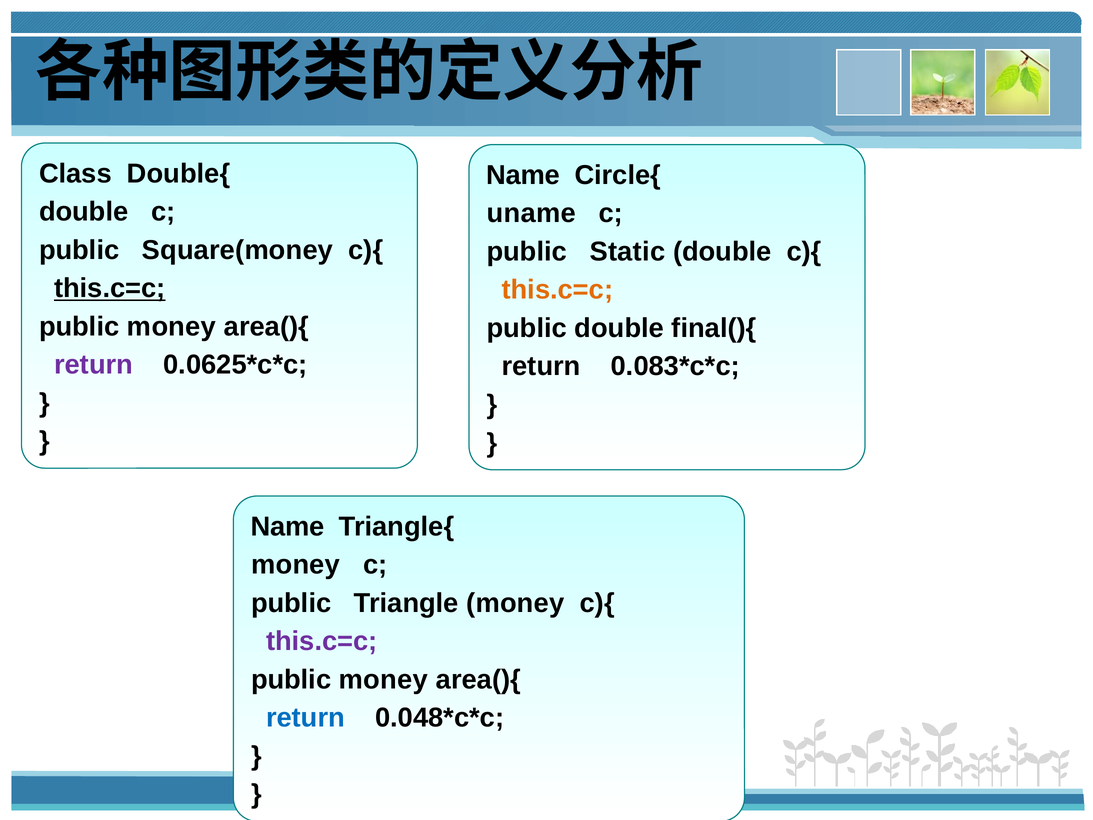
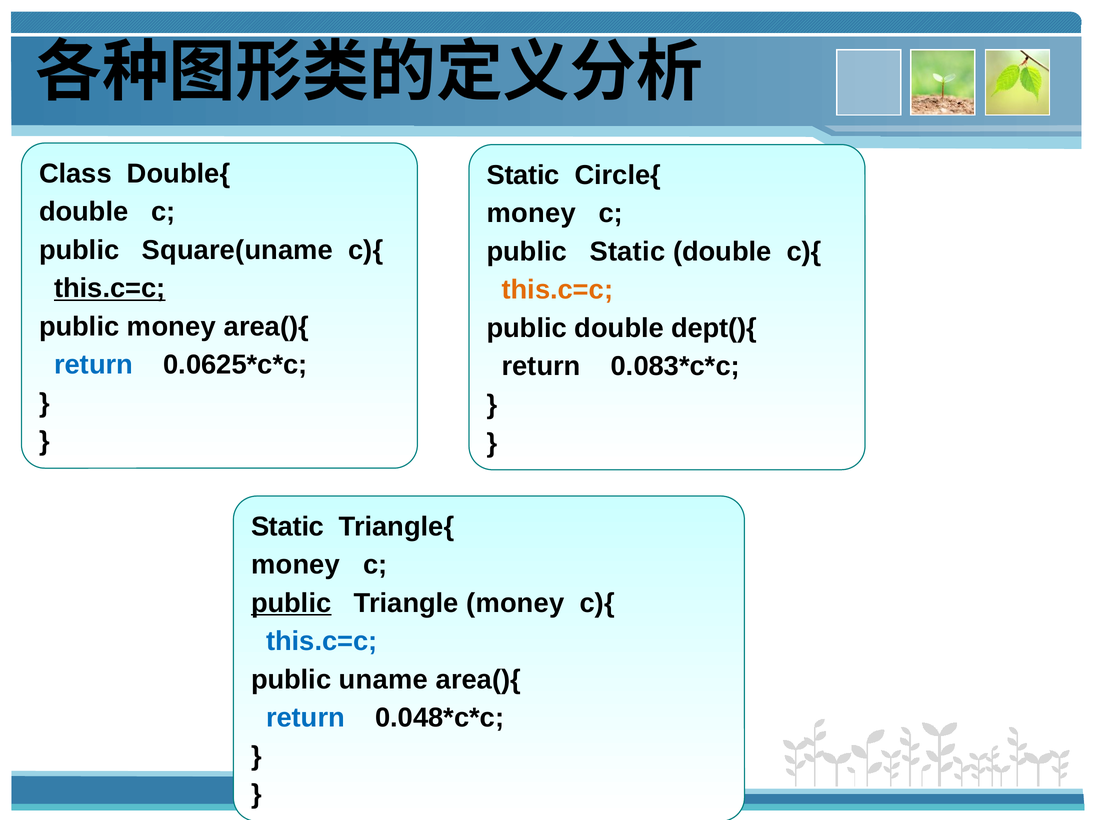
Name: Name -> Static (523, 175)
uname: uname -> money (531, 213)
Square(money: Square(money -> Square(uname (237, 250)
final(){: final(){ -> dept(){ (714, 328)
return colour: purple -> blue (94, 365)
Name: Name -> Static (288, 526)
public underline: none -> present (291, 603)
this.c=c colour: purple -> blue (322, 641)
money: money -> uname (383, 679)
